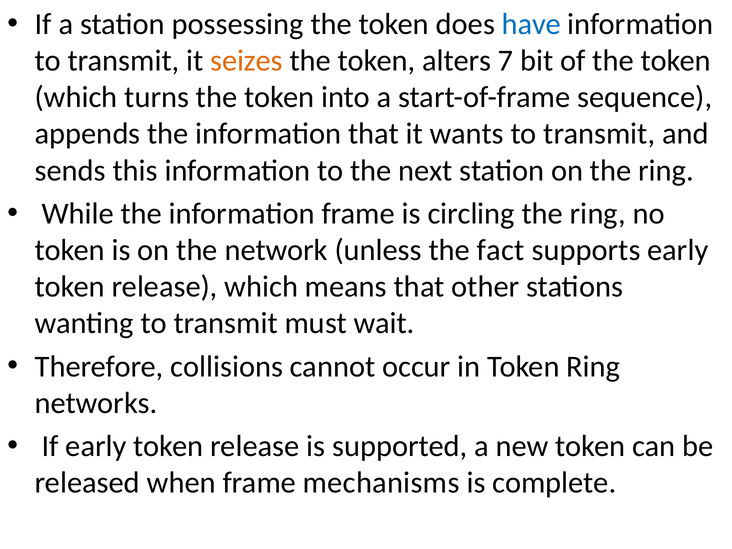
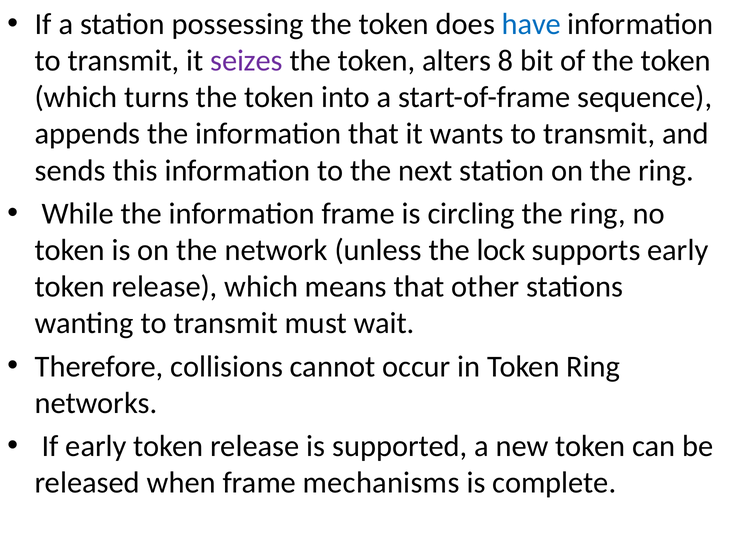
seizes colour: orange -> purple (247, 61)
7: 7 -> 8 (506, 61)
fact: fact -> lock (501, 250)
